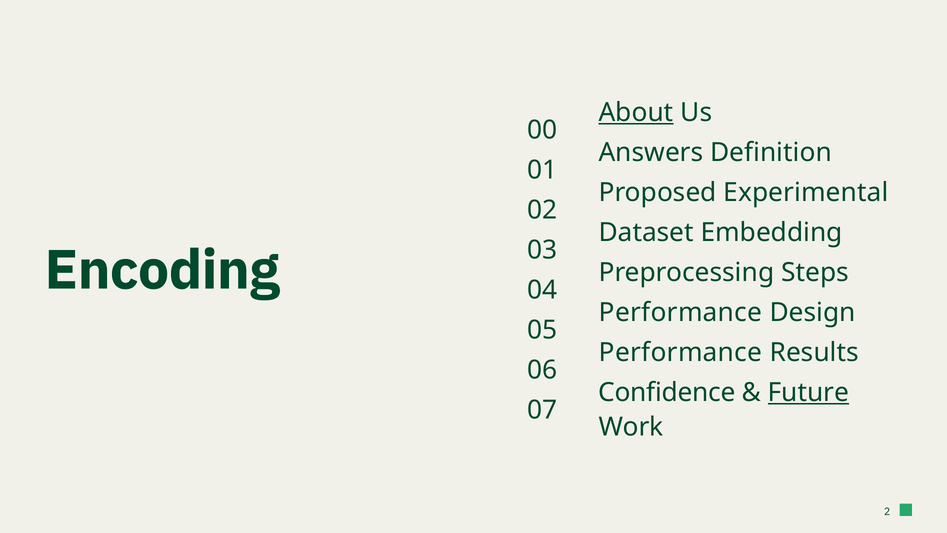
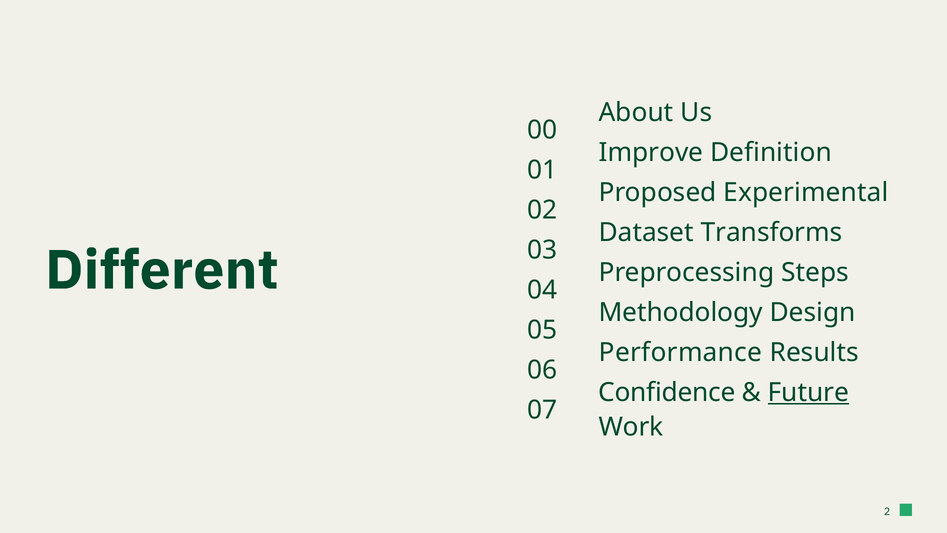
About underline: present -> none (636, 112)
Answers: Answers -> Improve (651, 152)
Embedding: Embedding -> Transforms (772, 232)
Encoding: Encoding -> Different (162, 270)
Performance: Performance -> Methodology (681, 312)
